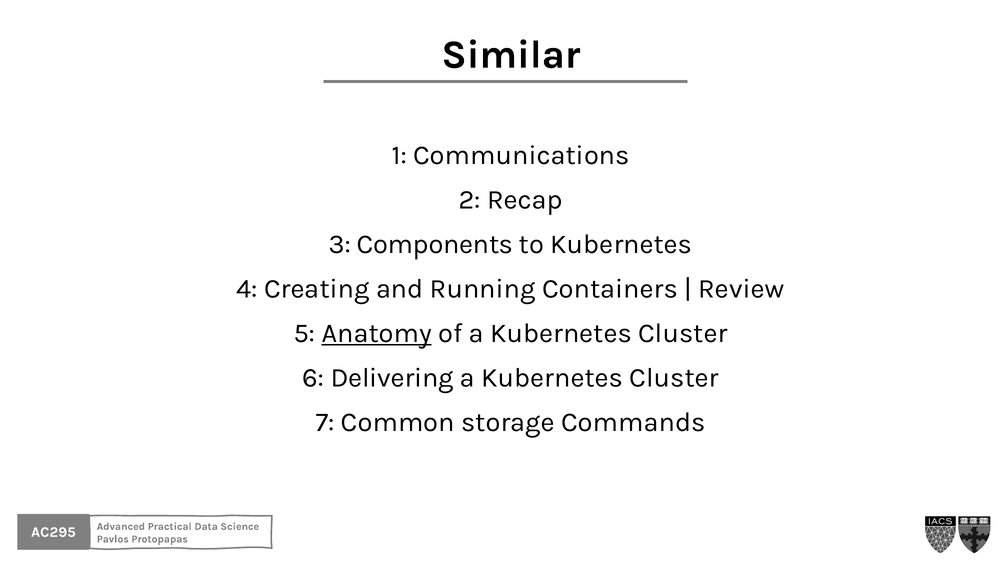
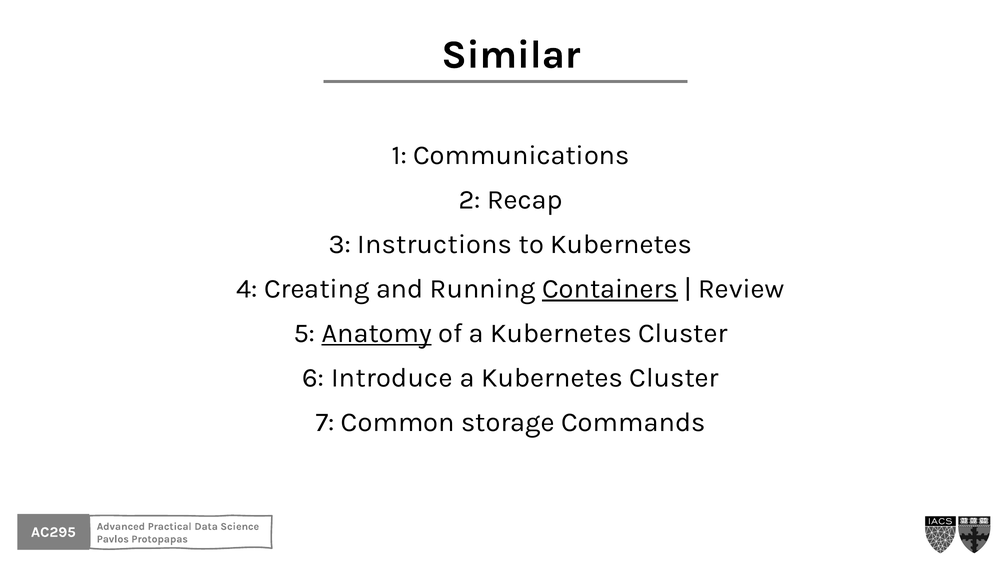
Components: Components -> Instructions (435, 244)
Containers underline: none -> present (610, 289)
Delivering: Delivering -> Introduce (392, 377)
